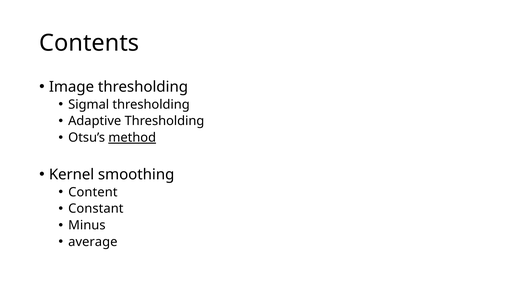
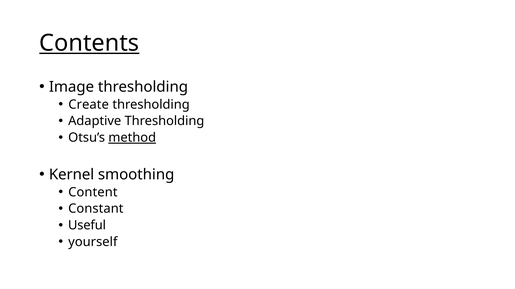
Contents underline: none -> present (89, 43)
Sigmal: Sigmal -> Create (89, 105)
Minus: Minus -> Useful (87, 226)
average: average -> yourself (93, 242)
